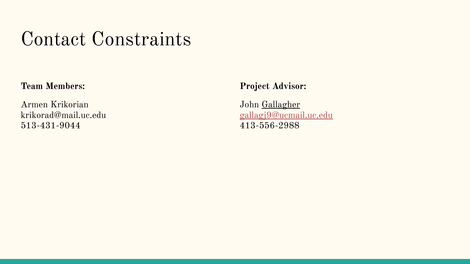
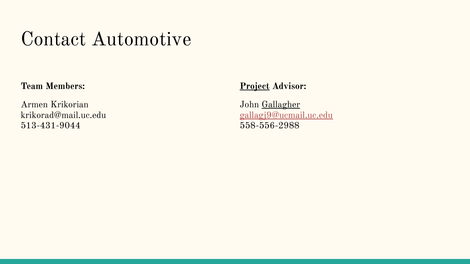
Constraints: Constraints -> Automotive (141, 39)
Project underline: none -> present (255, 86)
413-556-2988: 413-556-2988 -> 558-556-2988 (270, 126)
